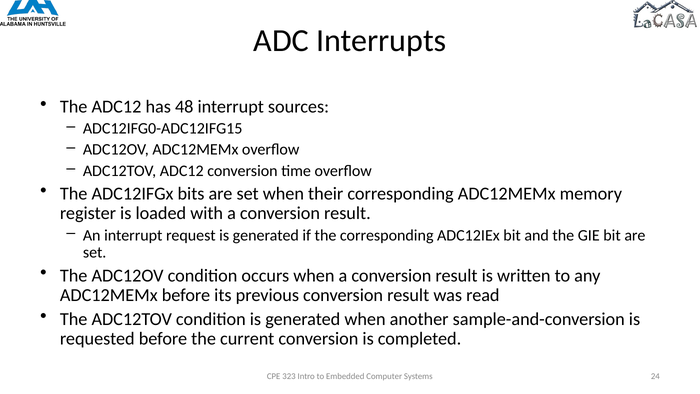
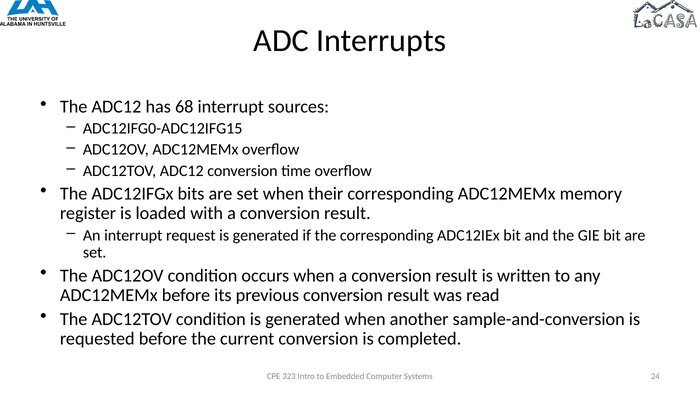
48: 48 -> 68 (184, 107)
